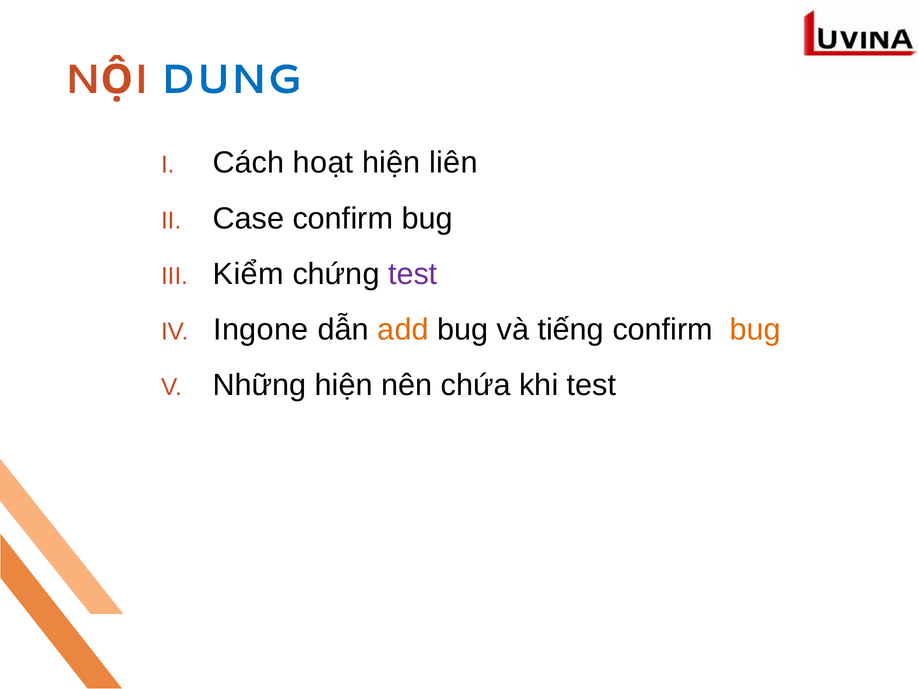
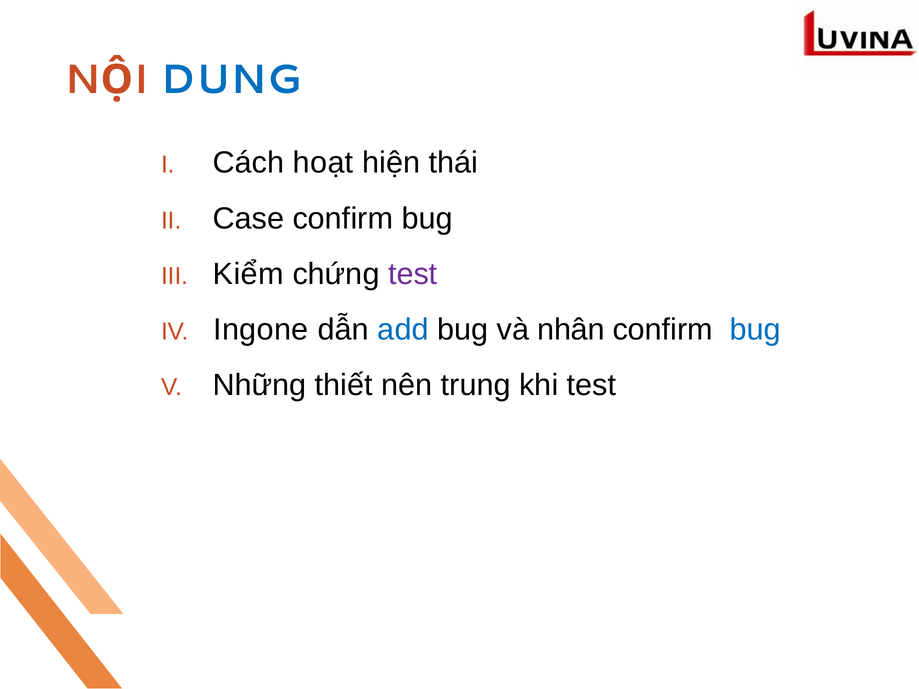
liên: liên -> thái (454, 163)
add colour: orange -> blue (403, 330)
tiếng: tiếng -> nhân (571, 330)
bug colour: orange -> blue (755, 330)
Những hiện: hiện -> thiết (344, 385)
chứa: chứa -> trung (476, 385)
